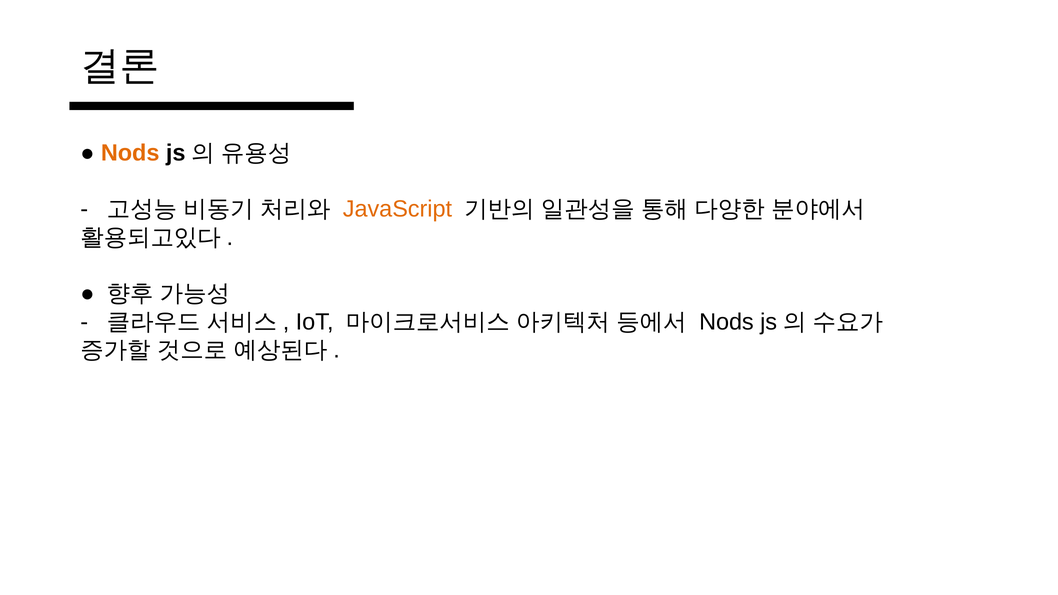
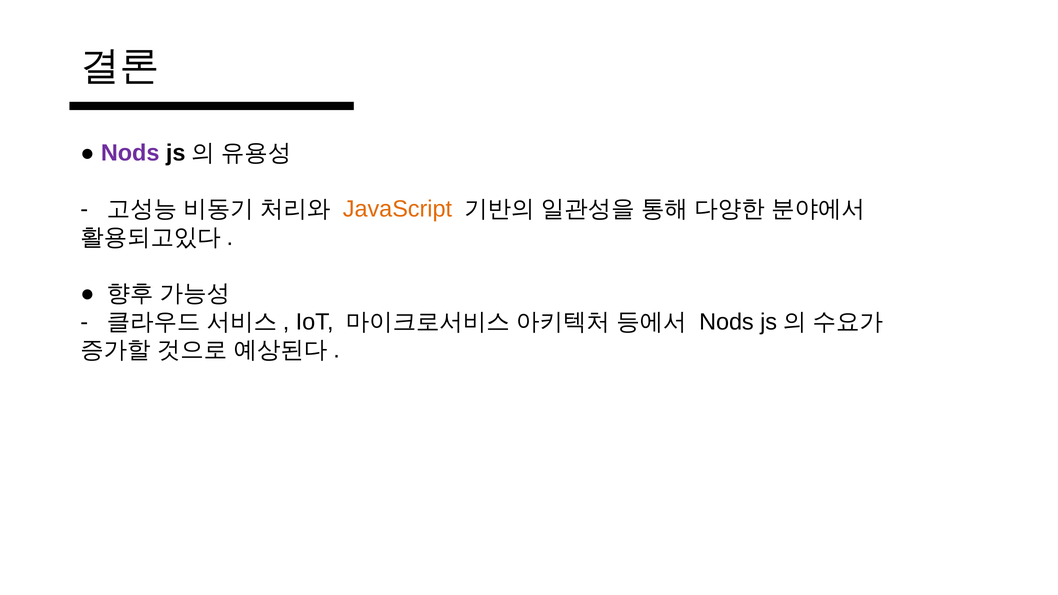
Nods colour: orange -> purple (130, 153)
